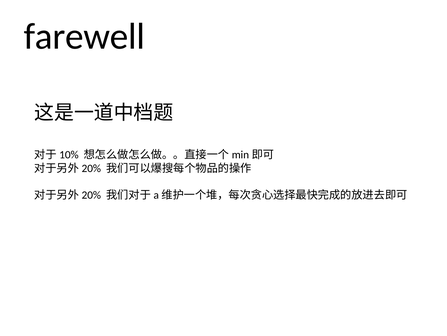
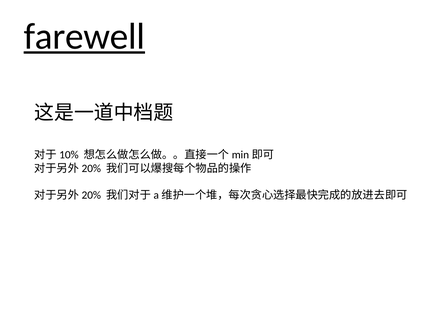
farewell underline: none -> present (84, 36)
